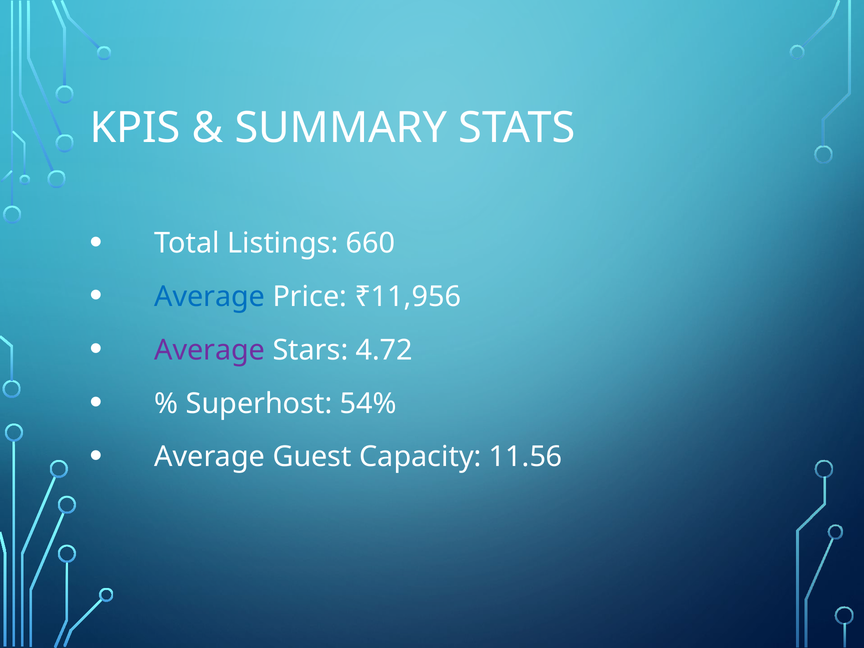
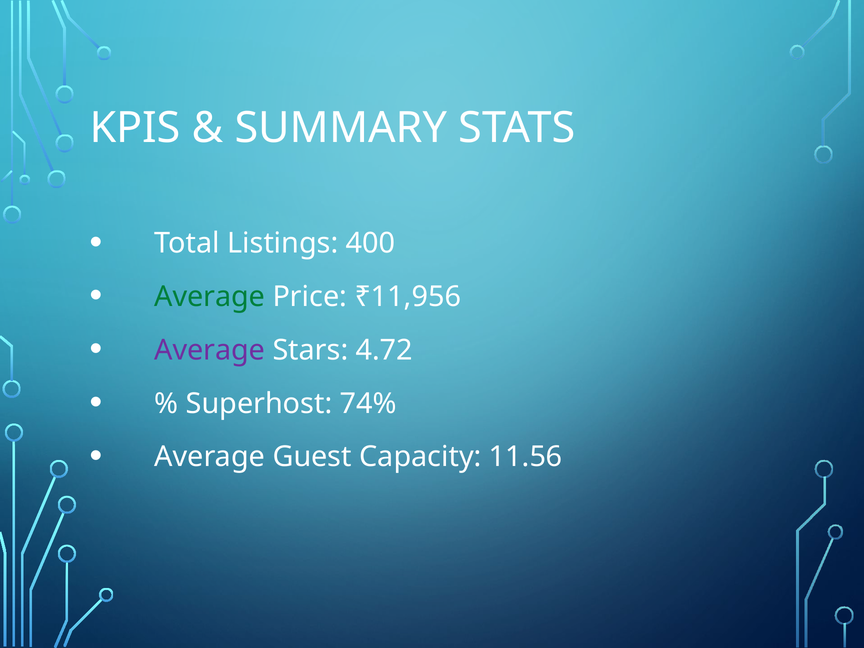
660: 660 -> 400 (371, 243)
Average colour: blue -> green (210, 297)
54%: 54% -> 74% (368, 404)
